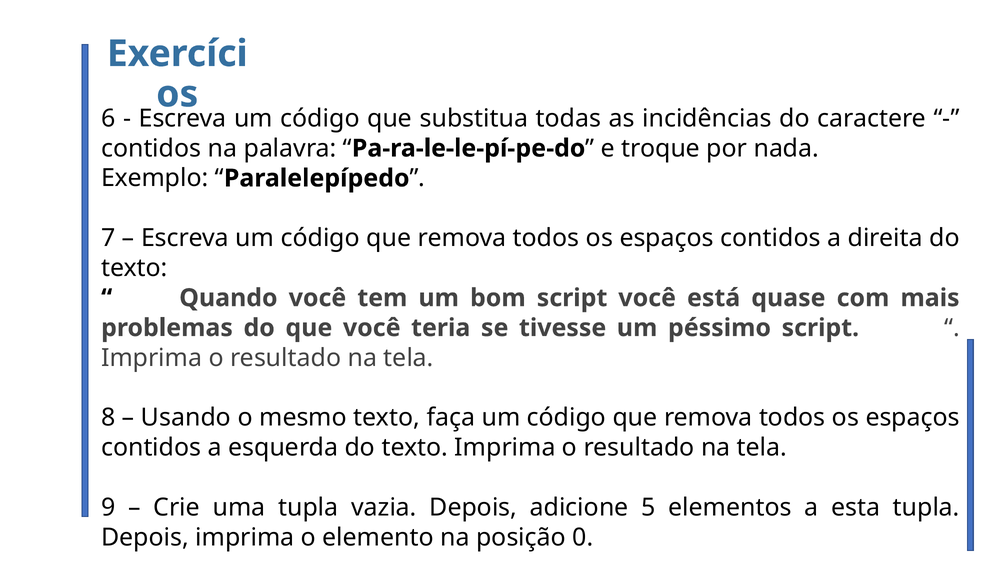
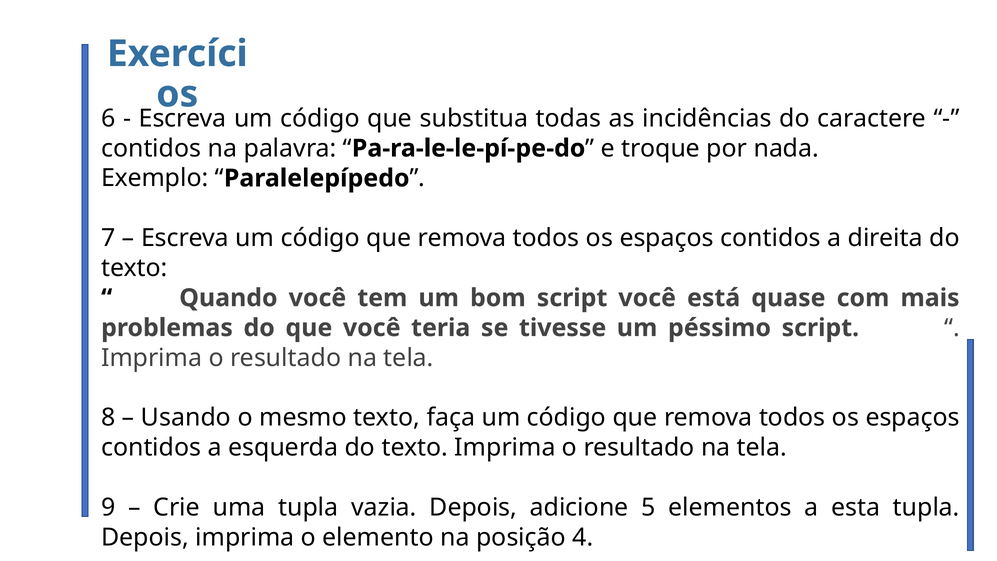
0: 0 -> 4 (583, 537)
